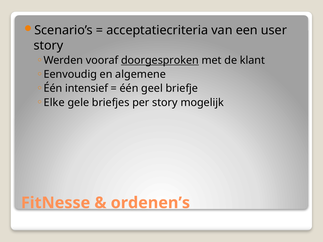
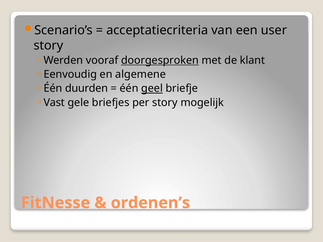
intensief: intensief -> duurden (87, 89)
geel underline: none -> present (152, 89)
Elke: Elke -> Vast (54, 103)
